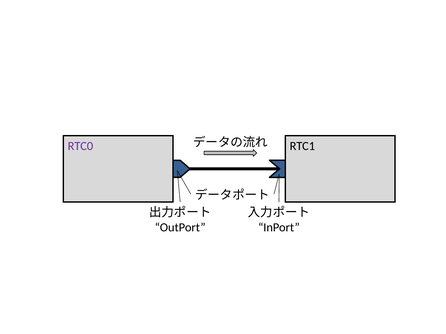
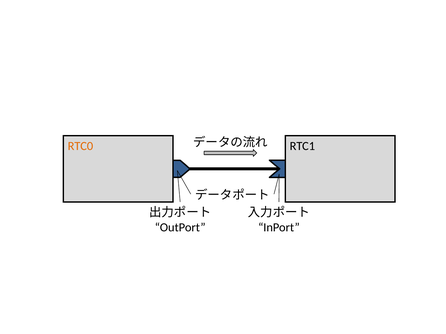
RTC0 colour: purple -> orange (80, 146)
